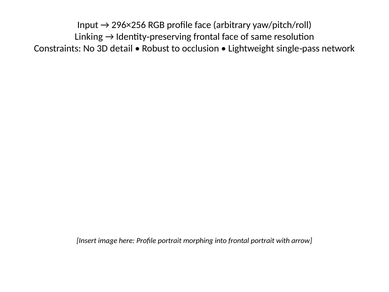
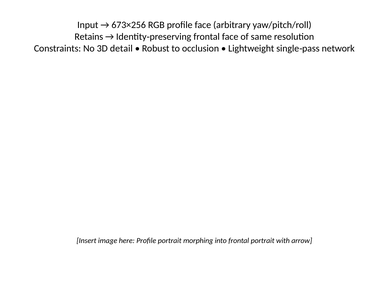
296×256: 296×256 -> 673×256 (129, 25)
Linking: Linking -> Retains (89, 37)
